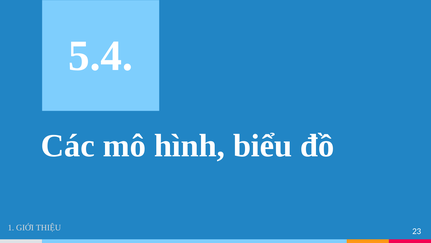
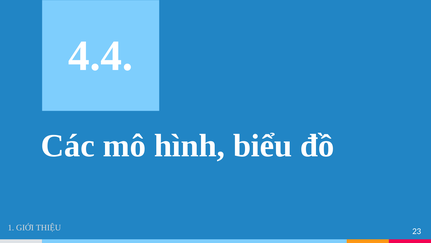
5.4: 5.4 -> 4.4 (101, 56)
